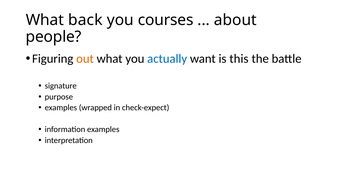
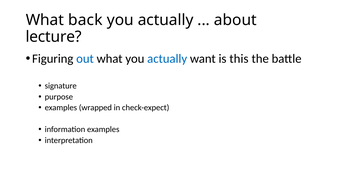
courses: courses -> actually (166, 20)
people: people -> lecture (54, 37)
out colour: orange -> blue (85, 59)
